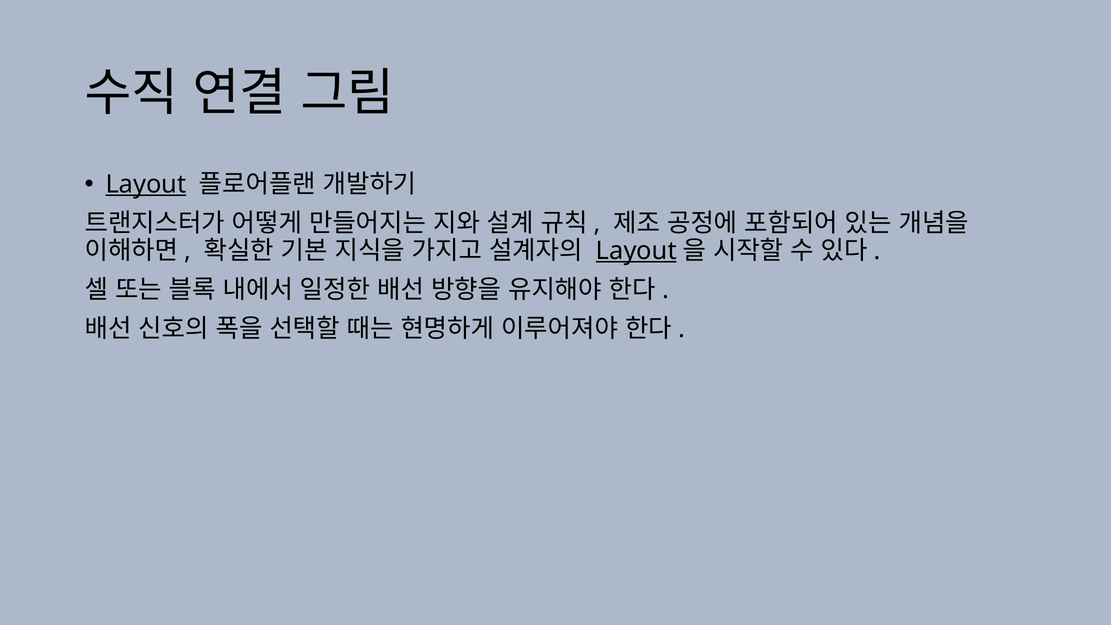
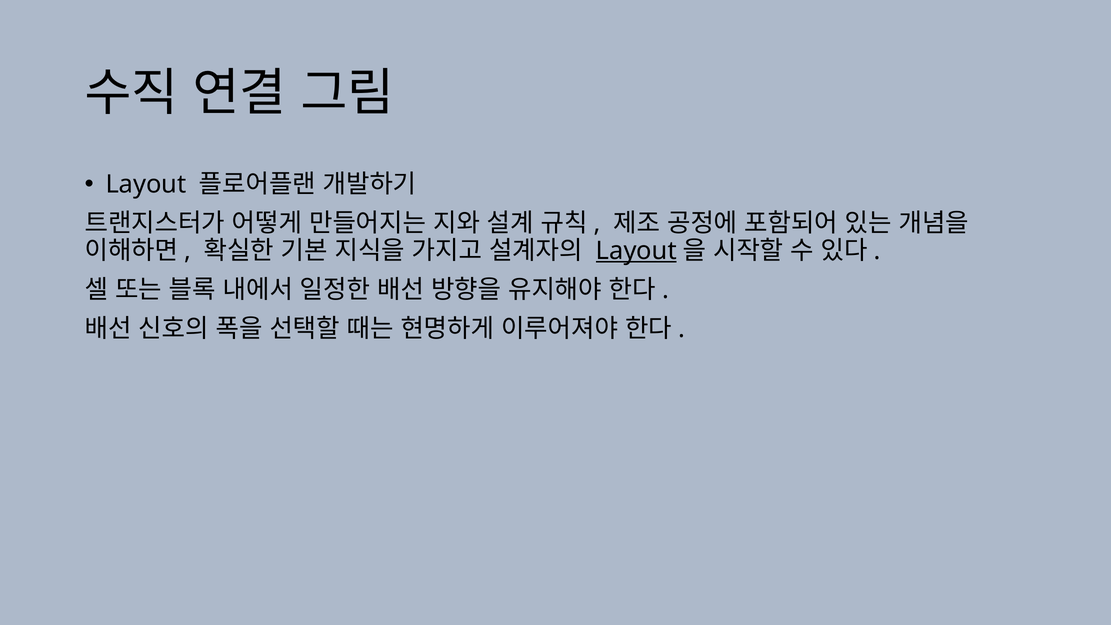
Layout underline: present -> none (146, 184)
